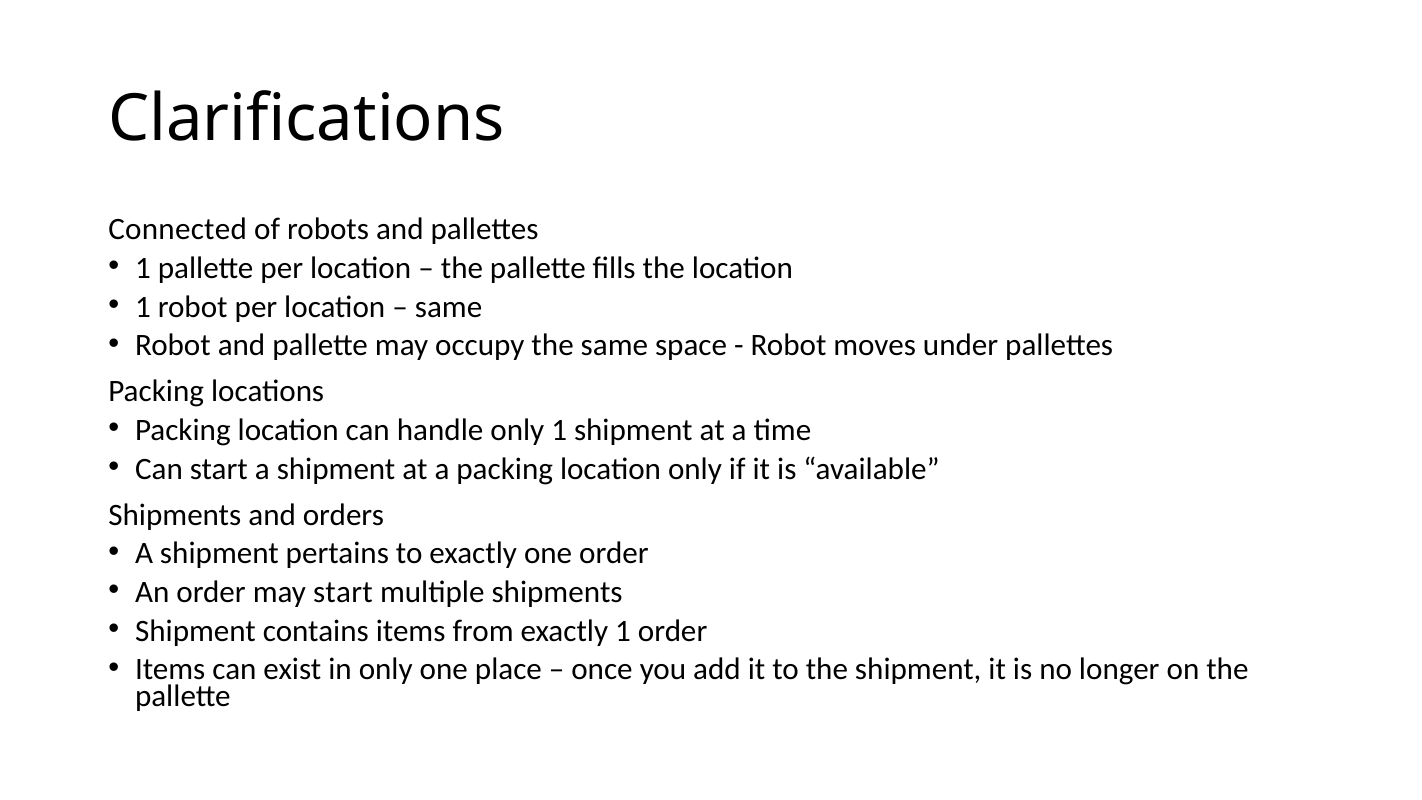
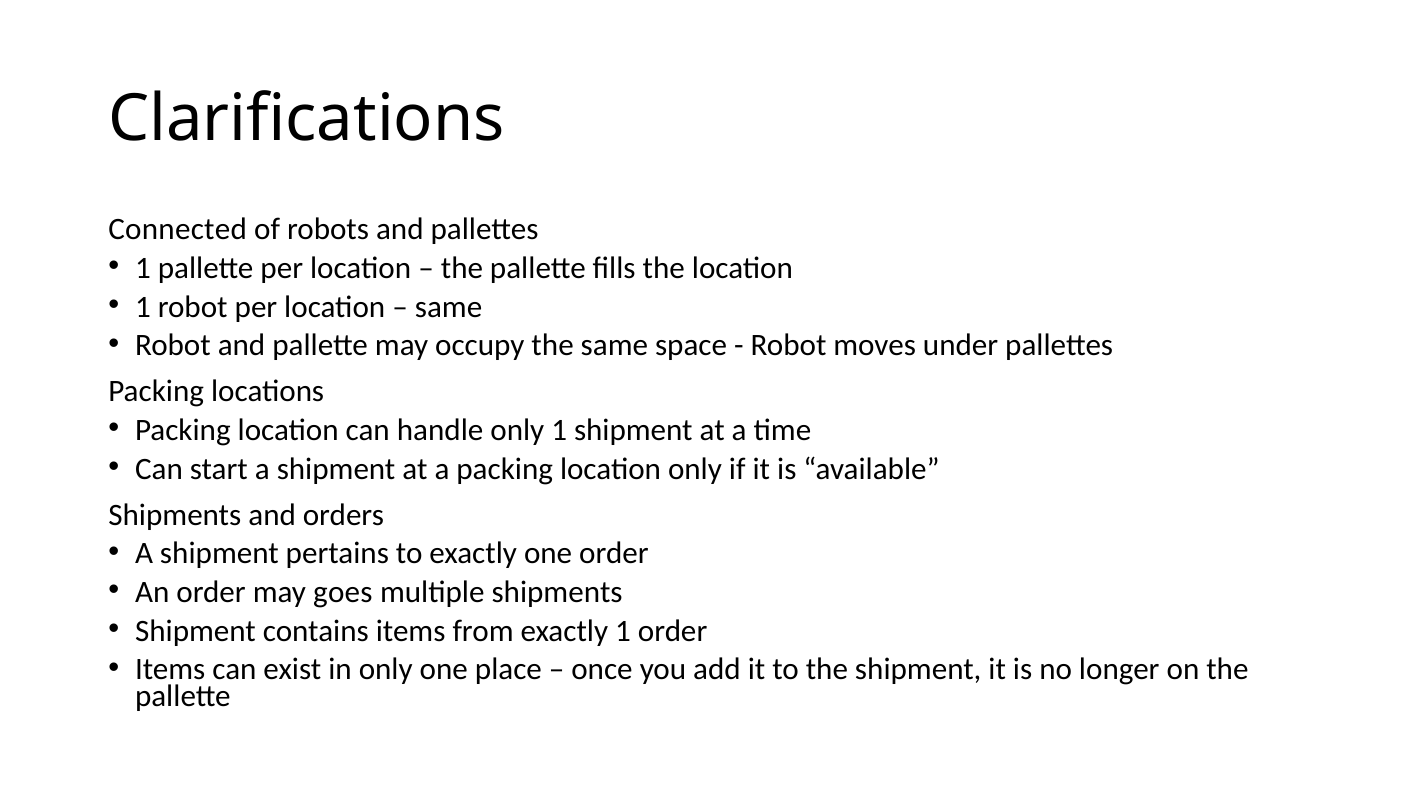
may start: start -> goes (343, 592)
